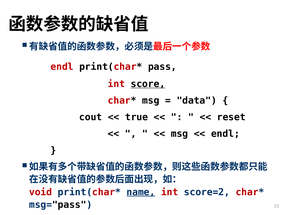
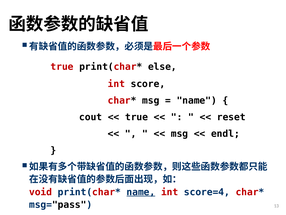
endl: endl -> true (62, 66)
pass: pass -> else (162, 66)
score underline: present -> none (148, 84)
data: data -> name (197, 100)
score=2: score=2 -> score=4 (207, 192)
